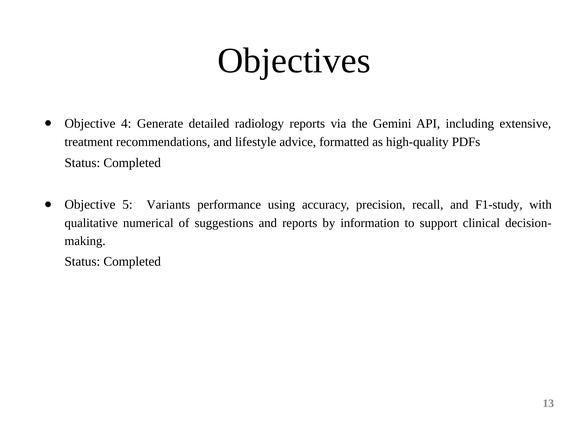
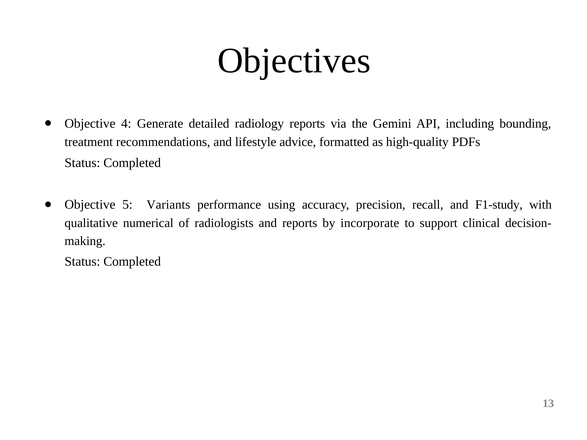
extensive: extensive -> bounding (525, 124)
suggestions: suggestions -> radiologists (224, 223)
information: information -> incorporate (370, 223)
